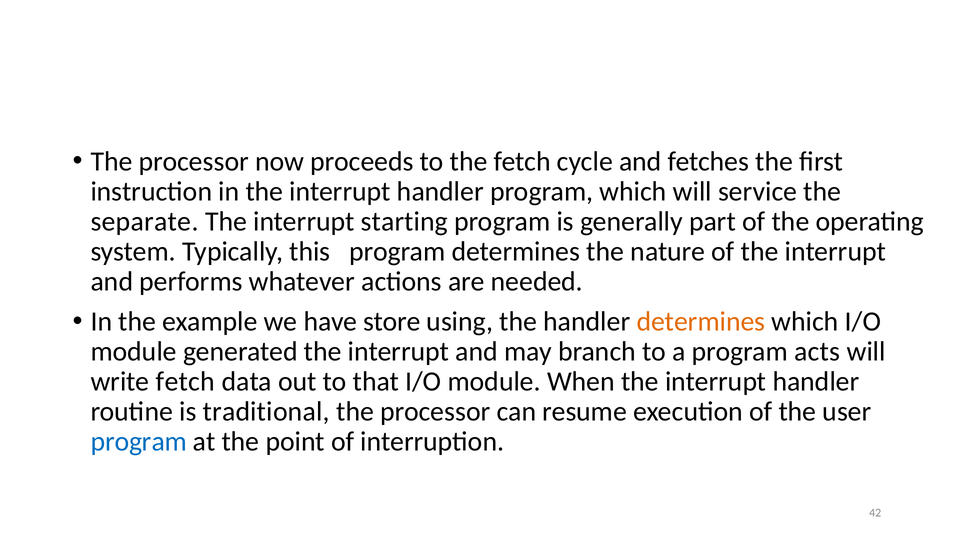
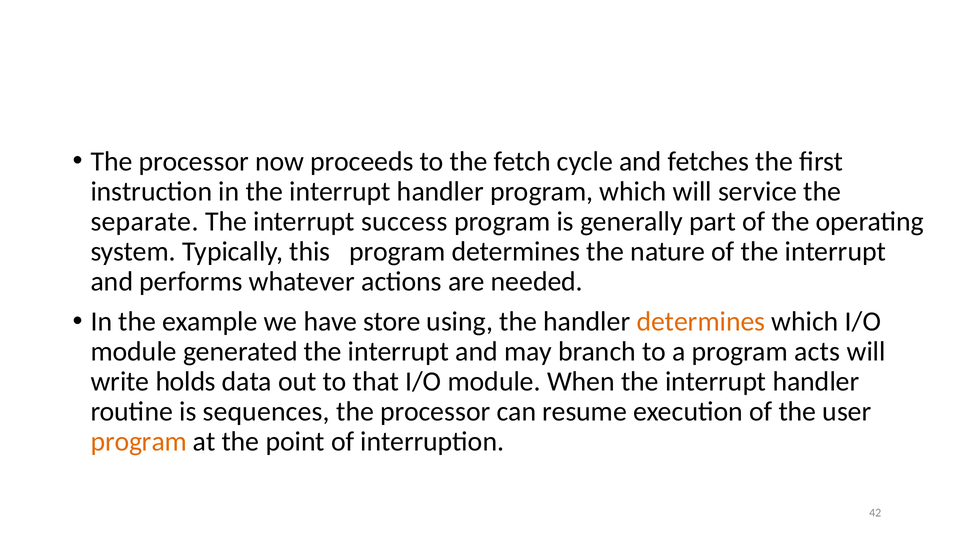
starting: starting -> success (404, 221)
write fetch: fetch -> holds (186, 381)
traditional: traditional -> sequences (266, 411)
program colour: blue -> orange (139, 441)
